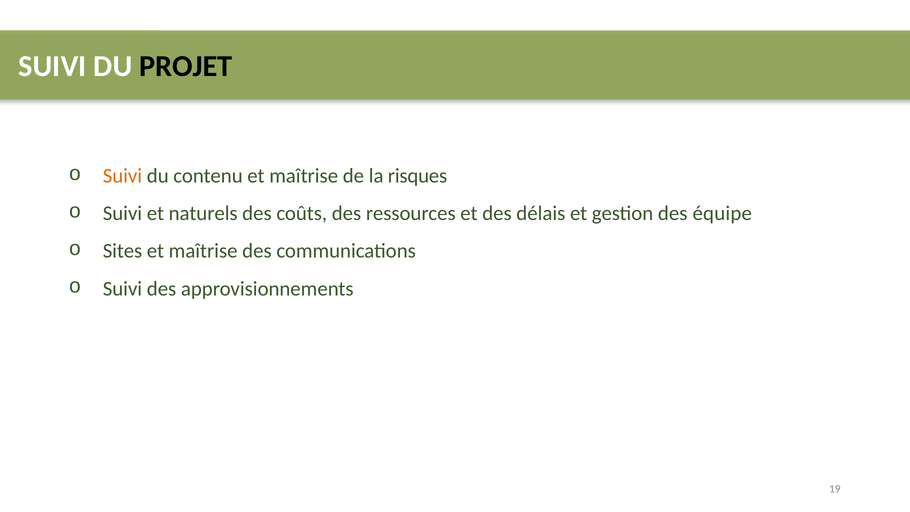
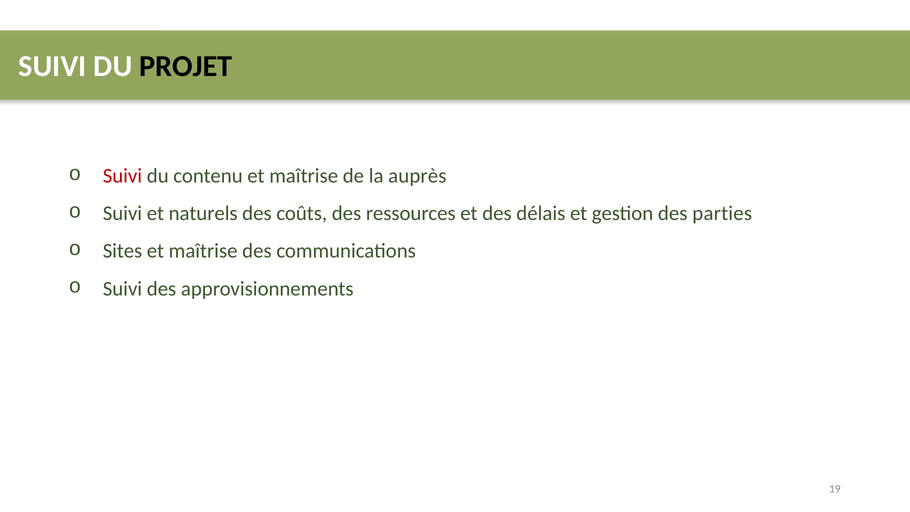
Suivi colour: orange -> red (122, 176)
risques: risques -> auprès (417, 176)
équipe: équipe -> parties (722, 214)
